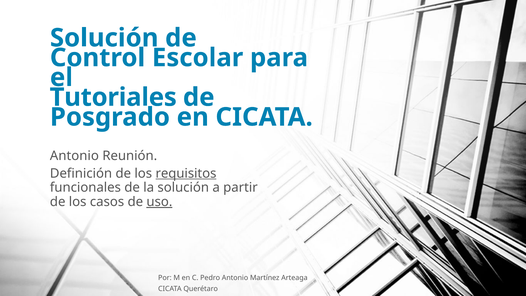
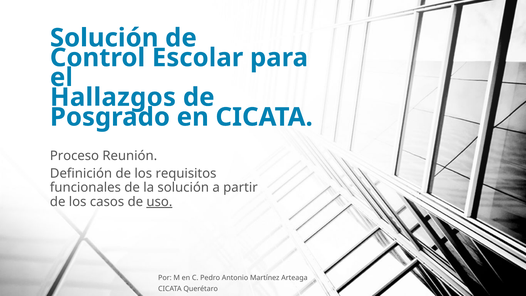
Tutoriales: Tutoriales -> Hallazgos (113, 97)
Antonio: Antonio -> Proceso (74, 156)
requisitos underline: present -> none (186, 173)
